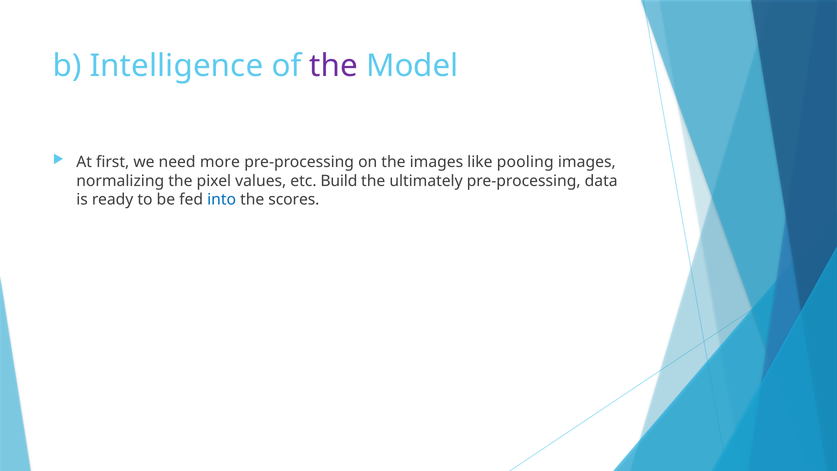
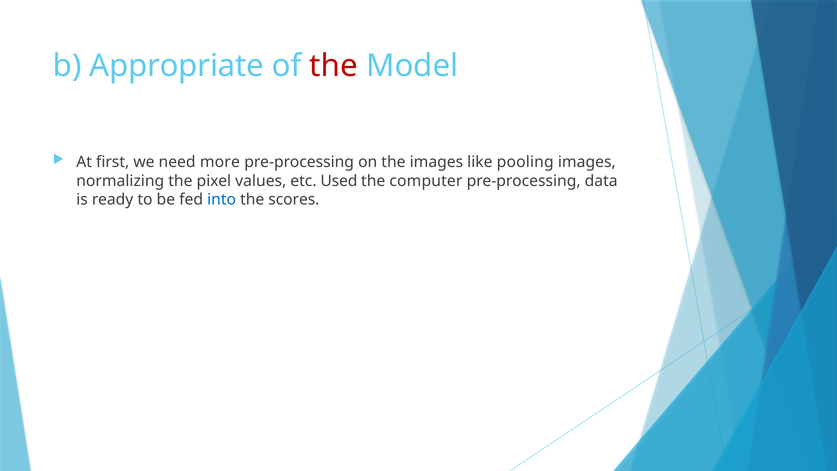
Intelligence: Intelligence -> Appropriate (177, 66)
the colour: purple -> red (334, 66)
Build: Build -> Used (339, 181)
ultimately: ultimately -> computer (426, 181)
